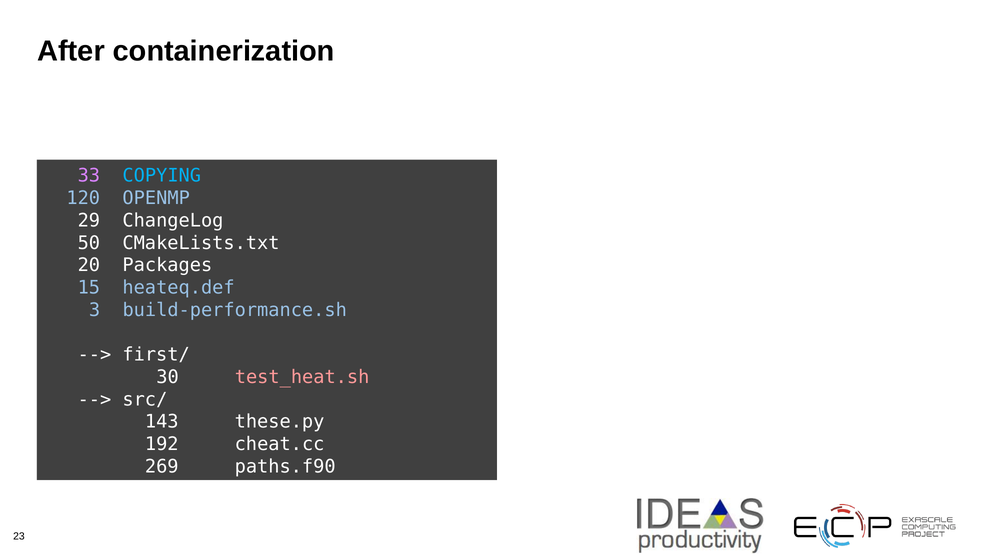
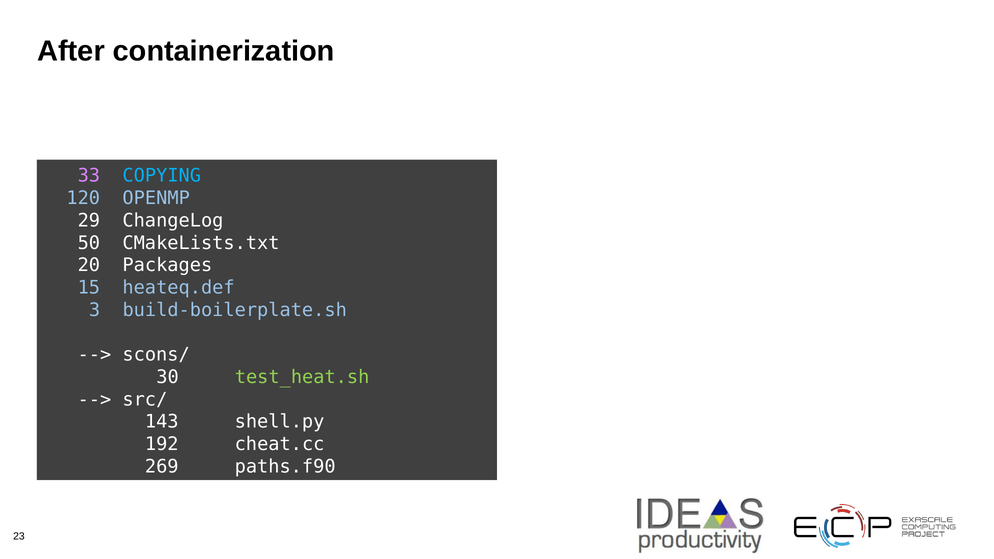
build-performance.sh: build-performance.sh -> build-boilerplate.sh (235, 310)
first/: first/ -> scons/ (156, 355)
test_heat.sh colour: pink -> light green (302, 377)
these.py: these.py -> shell.py (280, 422)
